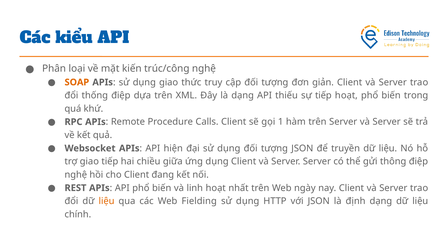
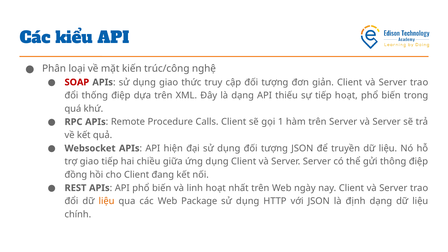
SOAP colour: orange -> red (77, 82)
nghệ: nghệ -> đồng (76, 175)
Fielding: Fielding -> Package (199, 201)
